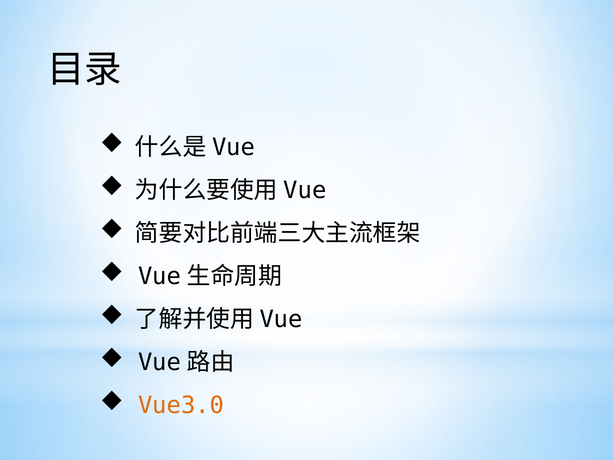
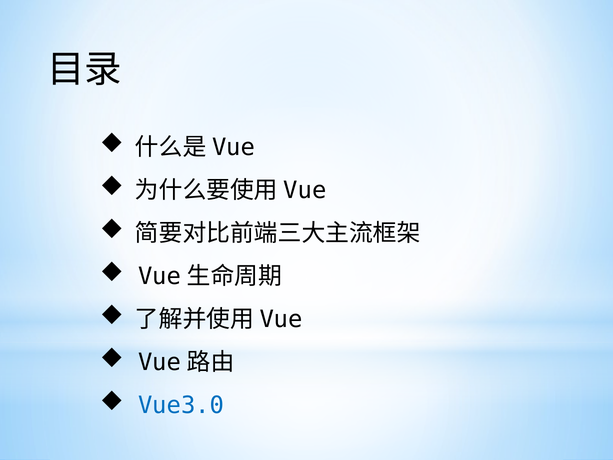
Vue3.0 colour: orange -> blue (181, 405)
